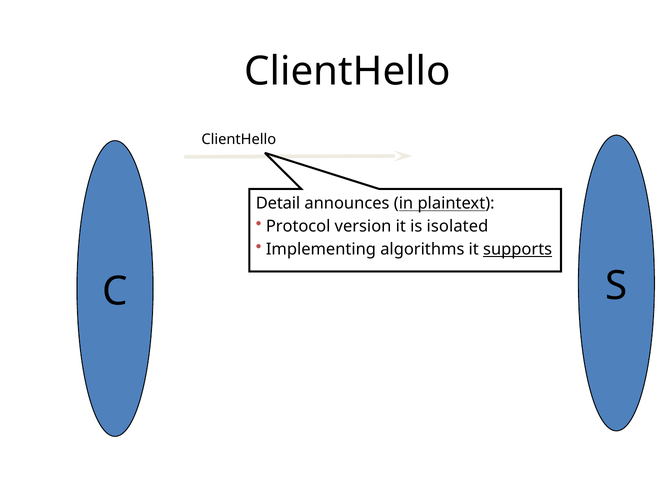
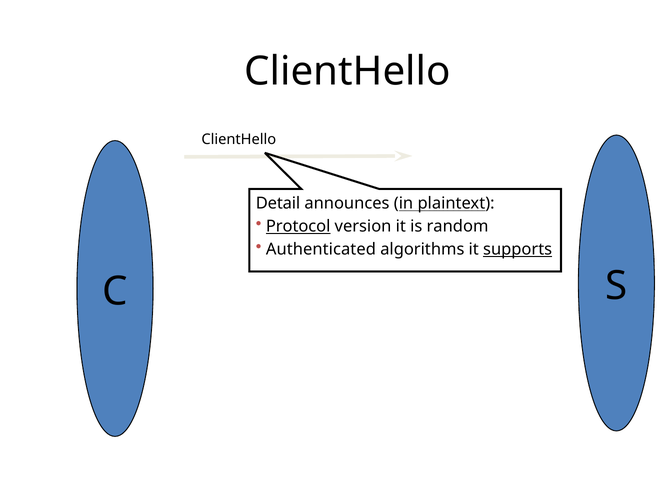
Protocol underline: none -> present (298, 226)
isolated: isolated -> random (457, 226)
Implementing: Implementing -> Authenticated (321, 249)
